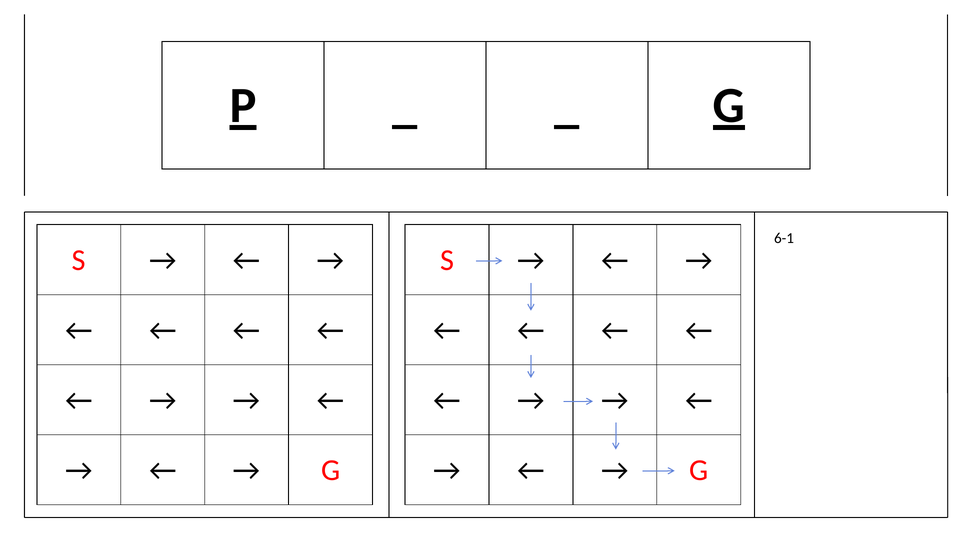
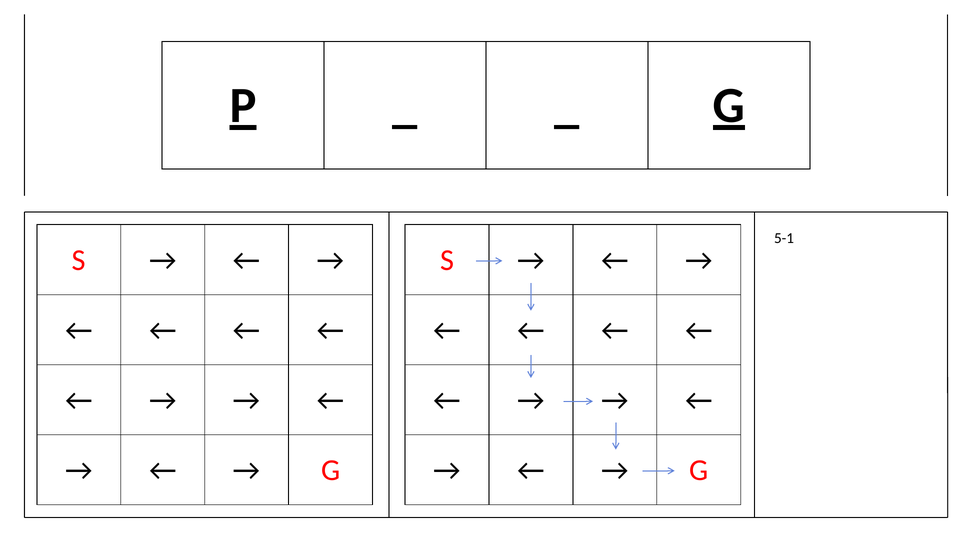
6-1: 6-1 -> 5-1 (784, 238)
